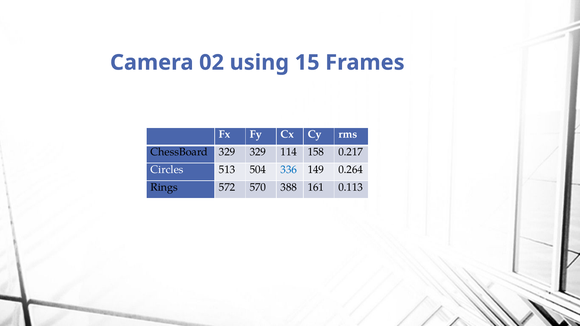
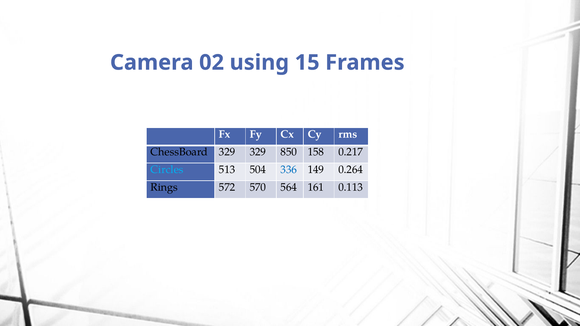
114: 114 -> 850 (289, 152)
Circles colour: white -> light blue (167, 170)
388: 388 -> 564 (289, 187)
